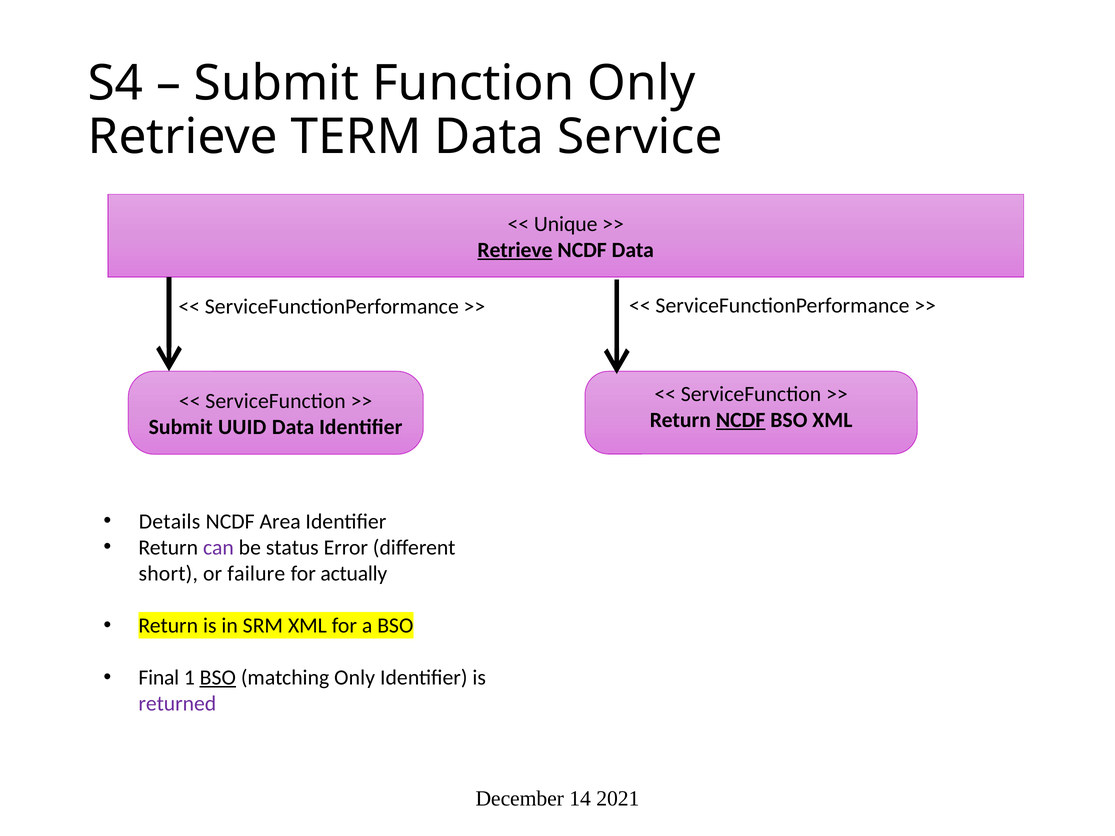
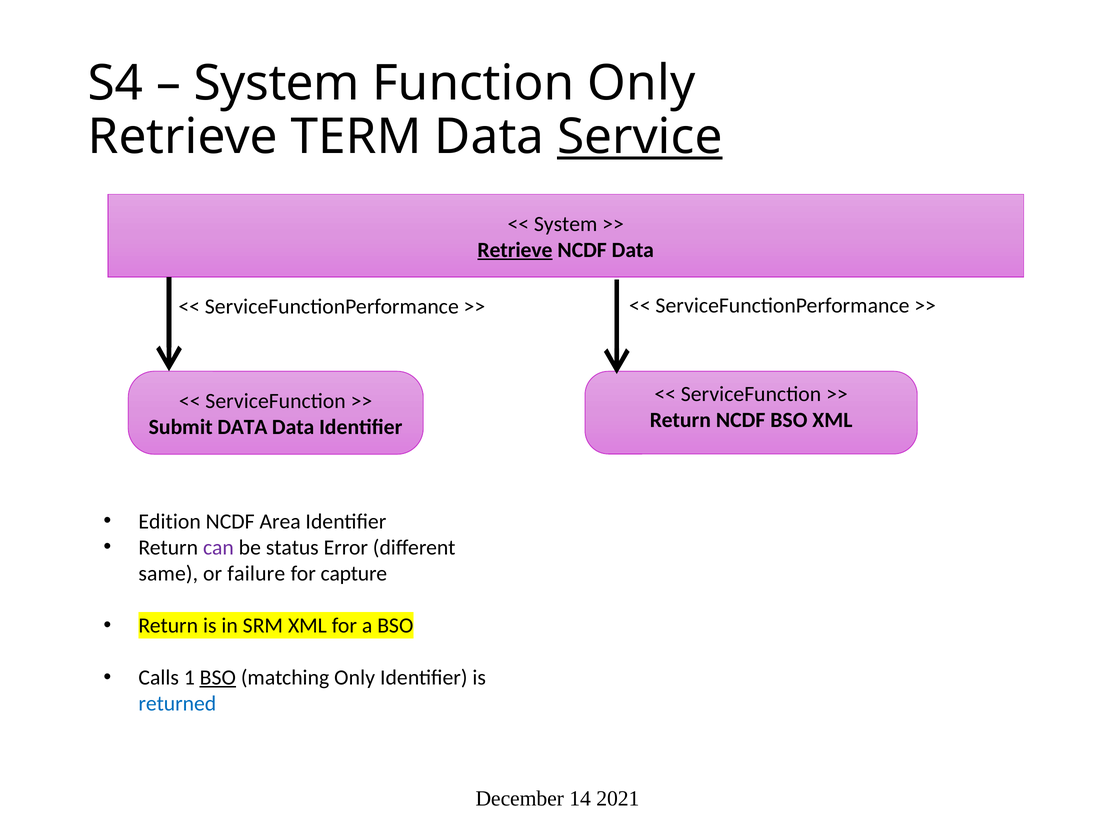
Submit: Submit -> System (277, 83)
Service underline: none -> present (640, 137)
Unique: Unique -> System (566, 224)
NCDF underline: present -> none (741, 420)
Submit UUID: UUID -> DATA (242, 427)
Details: Details -> Edition (170, 522)
short: short -> same (168, 574)
actually: actually -> capture (354, 574)
Final: Final -> Calls (159, 678)
returned colour: purple -> blue (177, 704)
